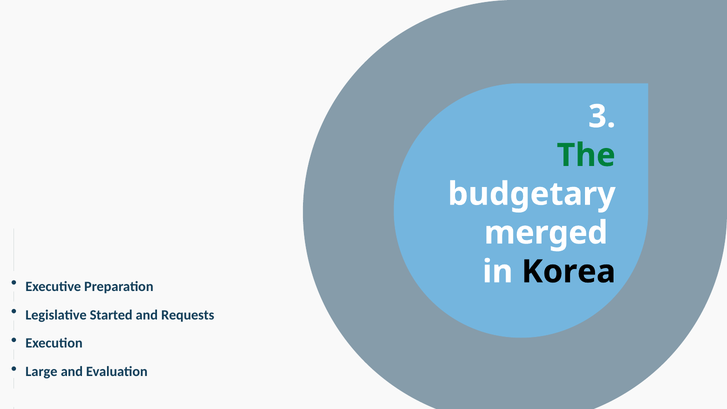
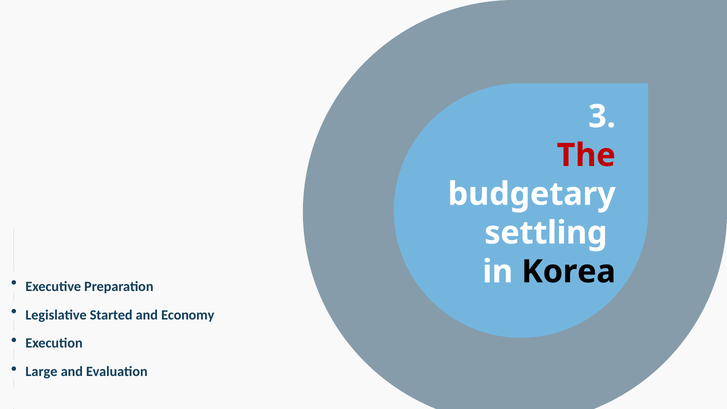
The colour: green -> red (586, 155)
merged: merged -> settling (546, 233)
Requests: Requests -> Economy (188, 315)
